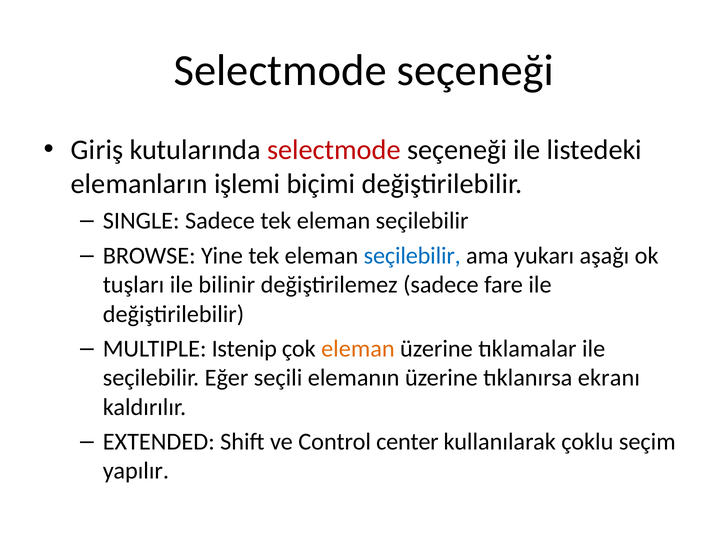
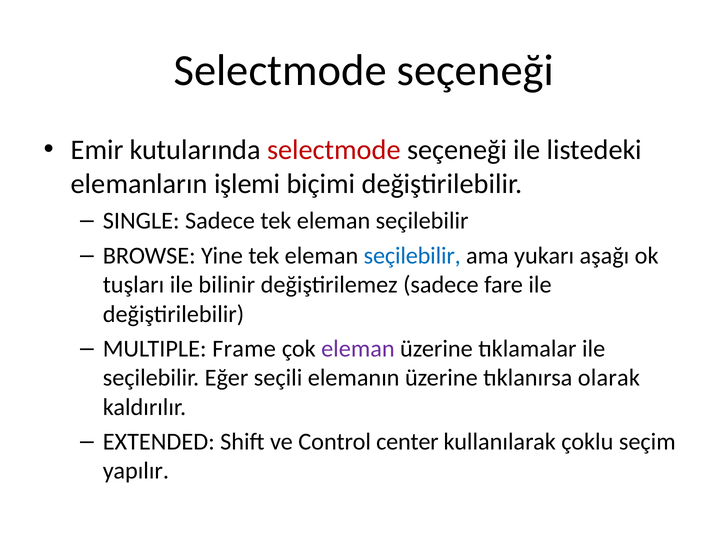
Giriş: Giriş -> Emir (97, 150)
Istenip: Istenip -> Frame (244, 349)
eleman colour: orange -> purple (358, 349)
ekranı: ekranı -> olarak (609, 378)
